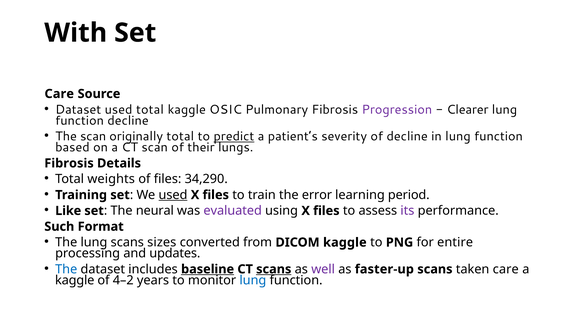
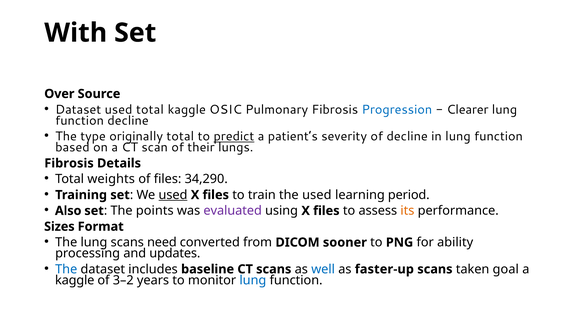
Care: Care -> Over (59, 94)
Progression colour: purple -> blue (397, 110)
The scan: scan -> type (93, 136)
the error: error -> used (317, 195)
Like: Like -> Also (68, 211)
neural: neural -> points (155, 211)
its colour: purple -> orange (407, 211)
Such: Such -> Sizes (59, 226)
sizes: sizes -> need (162, 242)
DICOM kaggle: kaggle -> sooner (345, 242)
entire: entire -> ability (455, 242)
baseline underline: present -> none (208, 269)
scans underline: present -> none (274, 269)
well colour: purple -> blue (323, 269)
taken care: care -> goal (506, 269)
4–2: 4–2 -> 3–2 (123, 280)
